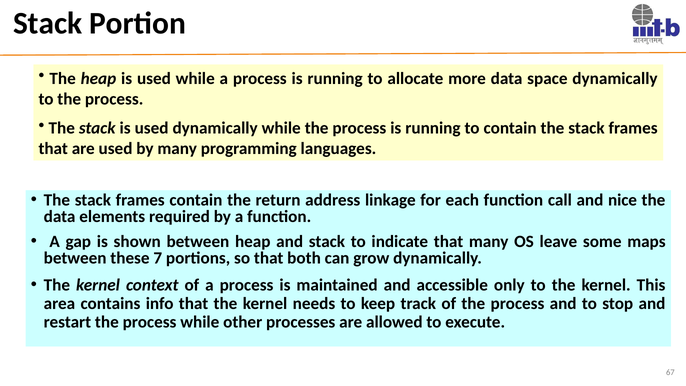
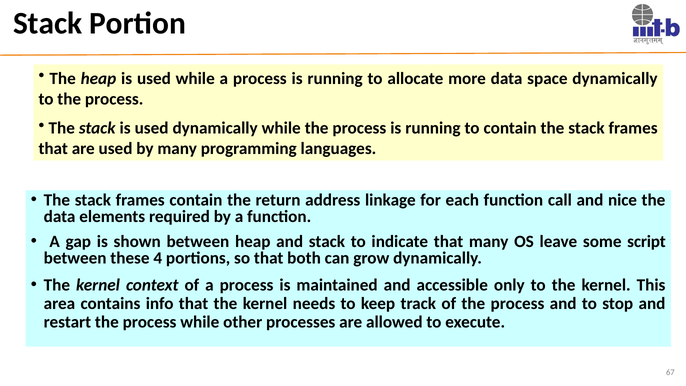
maps: maps -> script (647, 242)
7: 7 -> 4 (158, 258)
